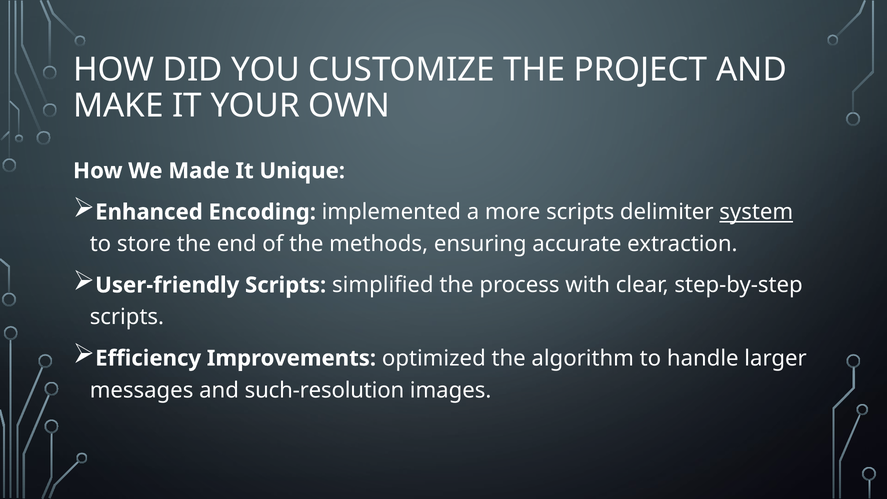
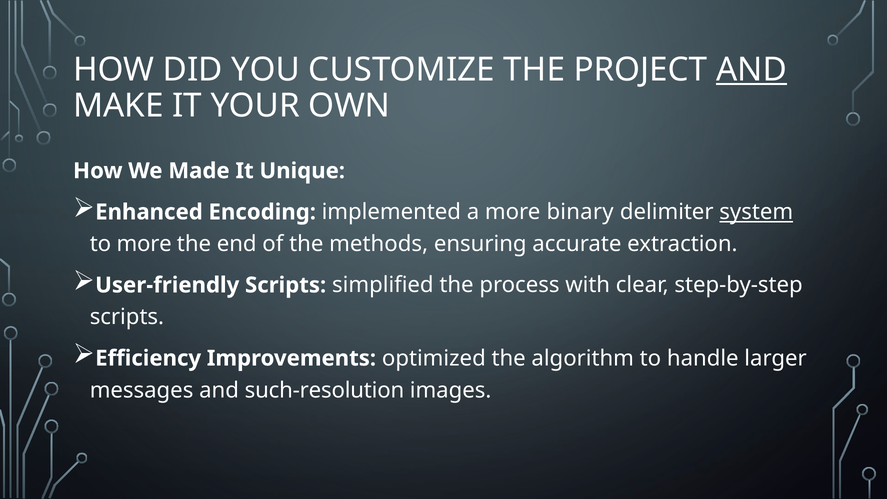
AND underline: none -> present (751, 70)
more scripts: scripts -> binary (580, 212)
to store: store -> more (144, 244)
